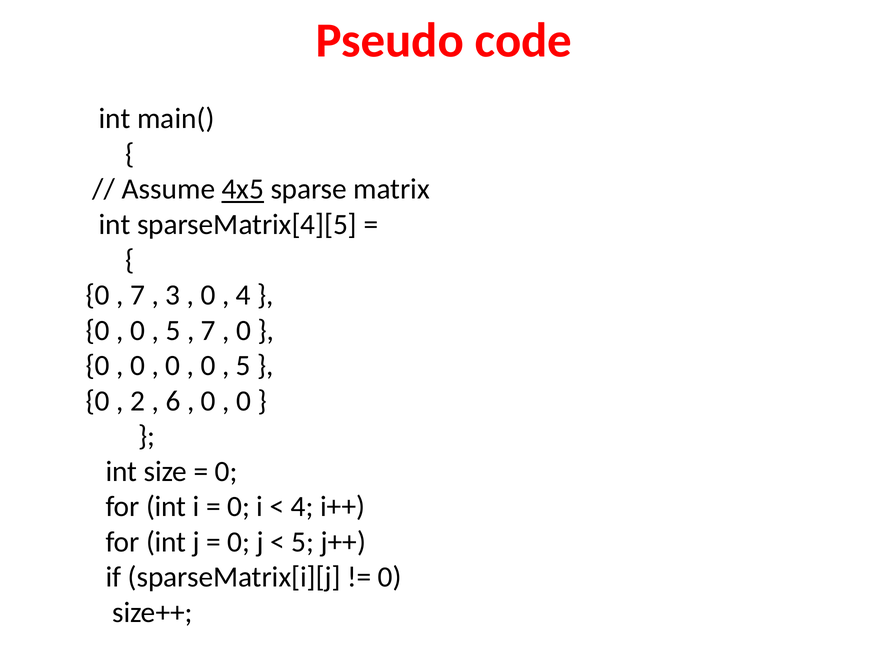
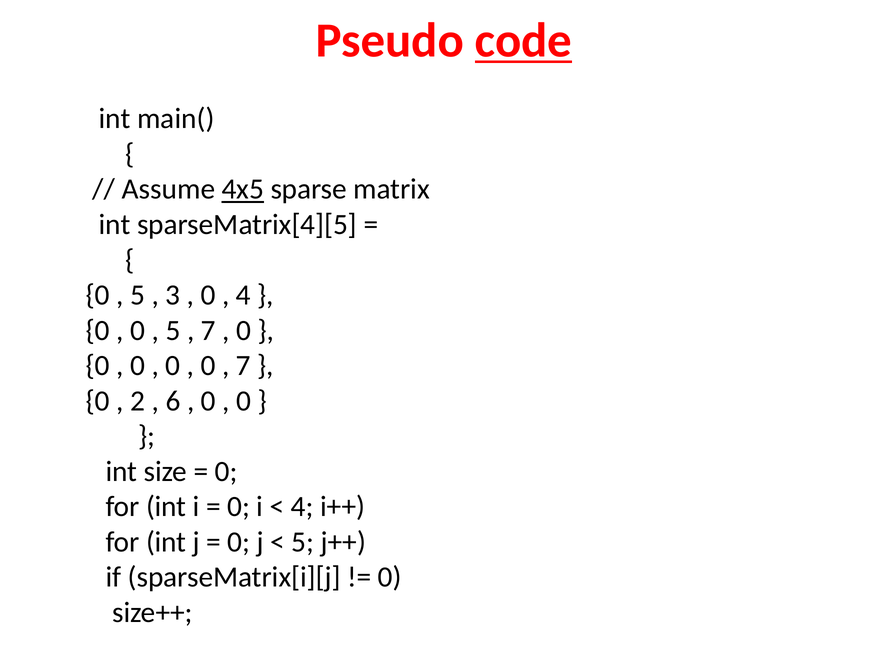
code underline: none -> present (523, 41)
7: 7 -> 5 (138, 295)
5: 5 -> 7 (243, 366)
